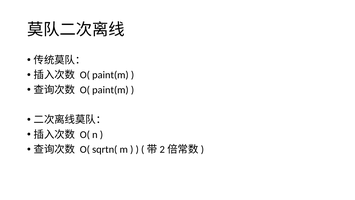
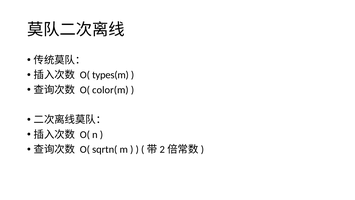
paint(m: paint(m -> types(m (110, 75)
paint(m: paint(m -> color(m (110, 90)
